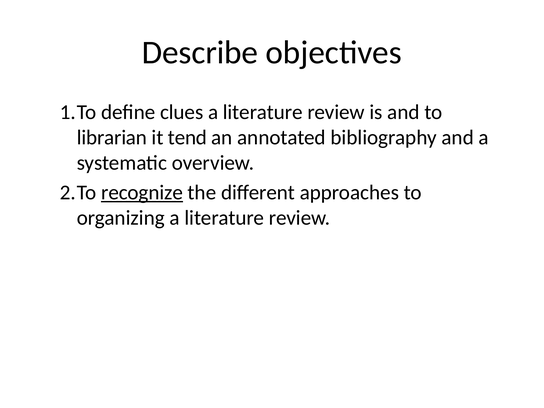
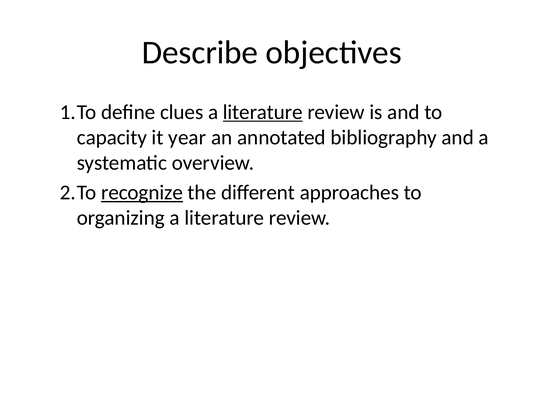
literature underline: none -> present (263, 112)
librarian: librarian -> capacity (112, 137)
tend: tend -> year (187, 137)
